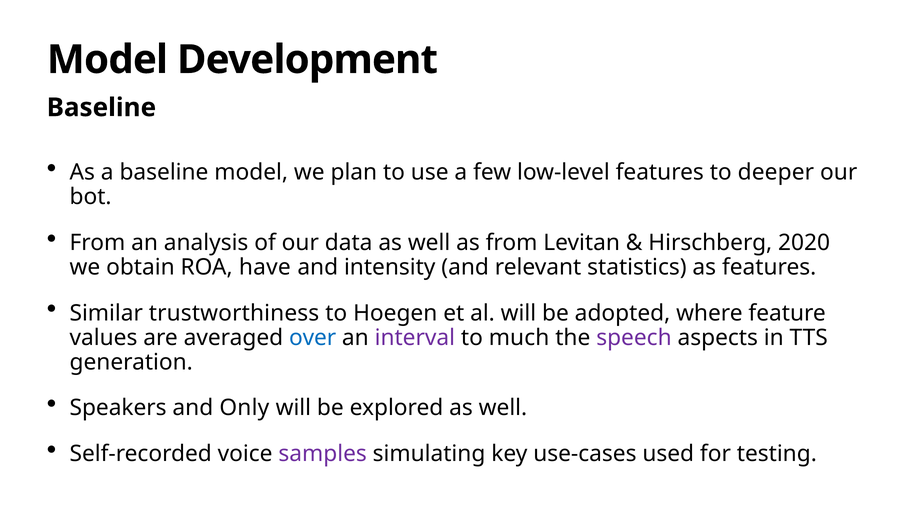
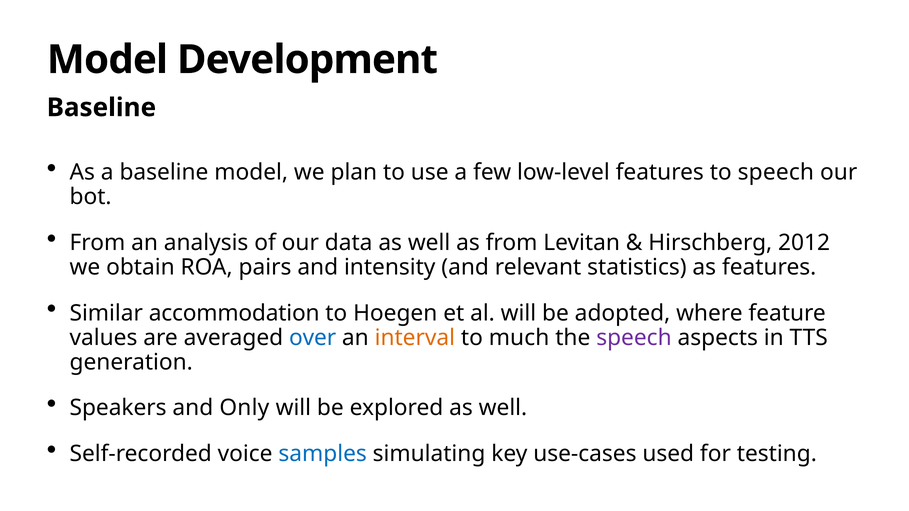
to deeper: deeper -> speech (776, 172)
2020: 2020 -> 2012 (804, 243)
have: have -> pairs (265, 267)
trustworthiness: trustworthiness -> accommodation (234, 313)
interval colour: purple -> orange (415, 338)
samples colour: purple -> blue (323, 454)
